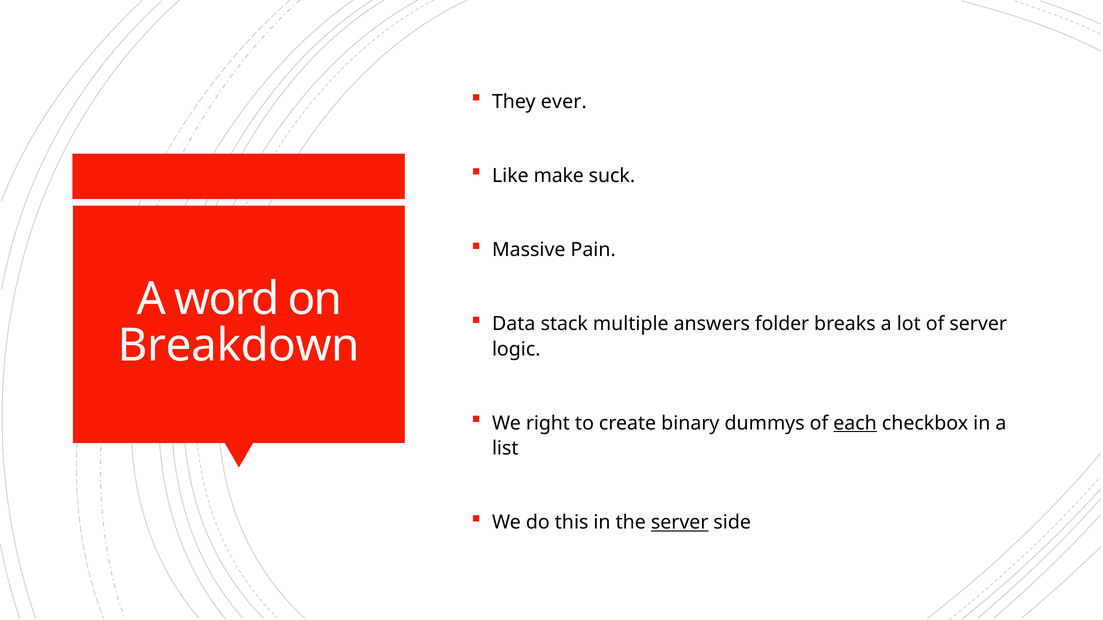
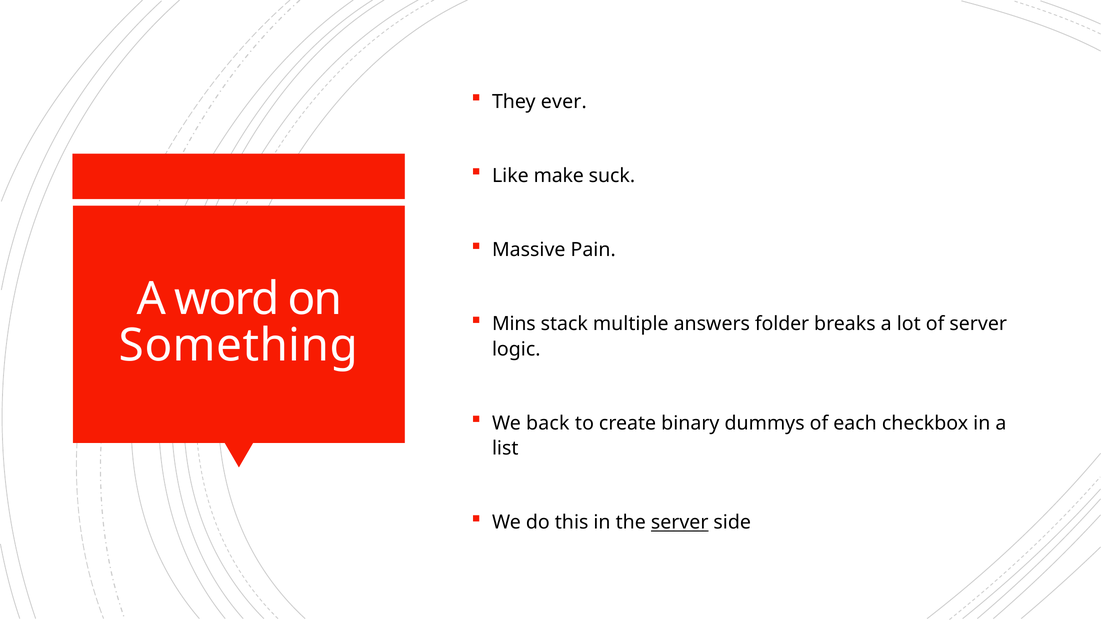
Data: Data -> Mins (514, 324)
Breakdown: Breakdown -> Something (238, 346)
right: right -> back (548, 423)
each underline: present -> none (855, 423)
